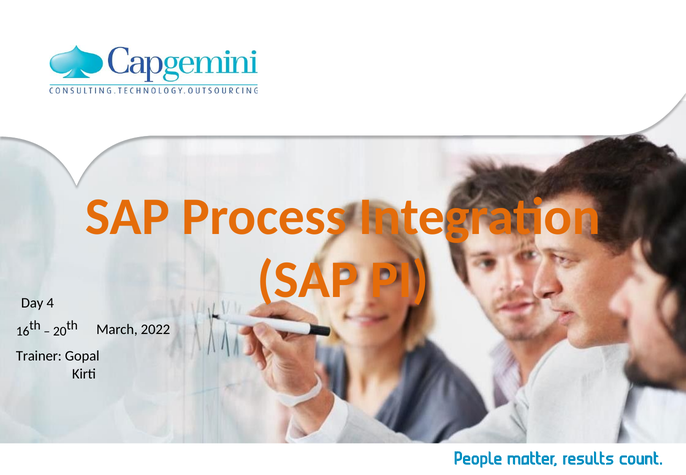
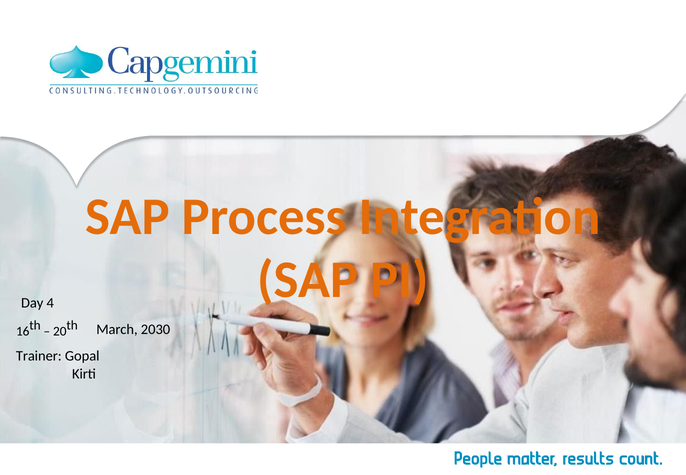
2022: 2022 -> 2030 (156, 329)
